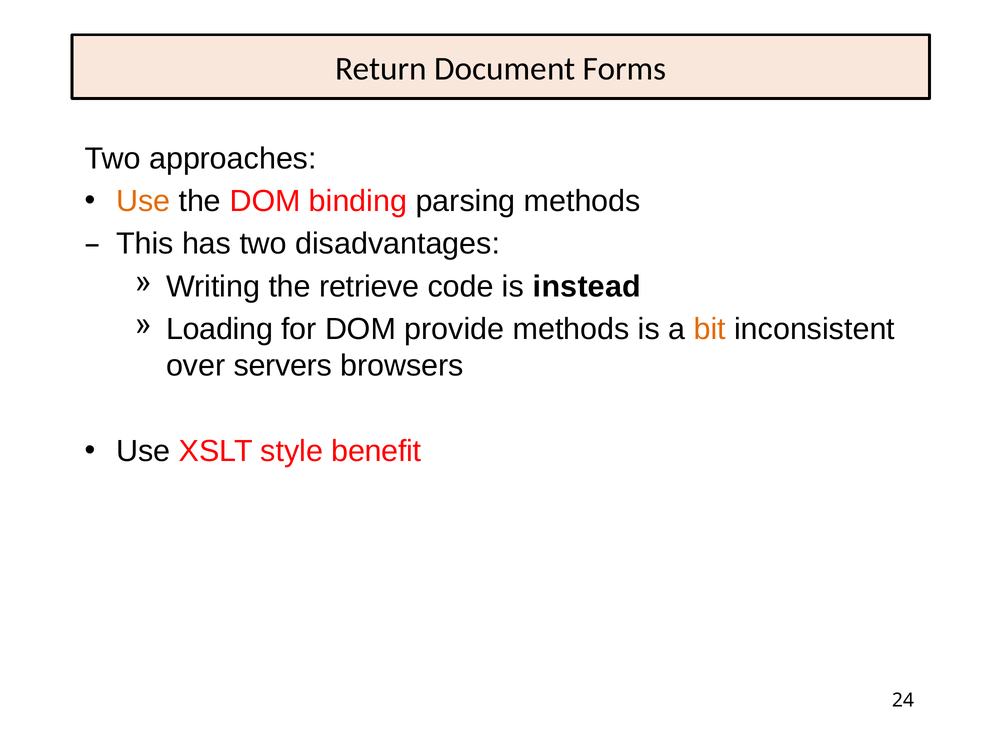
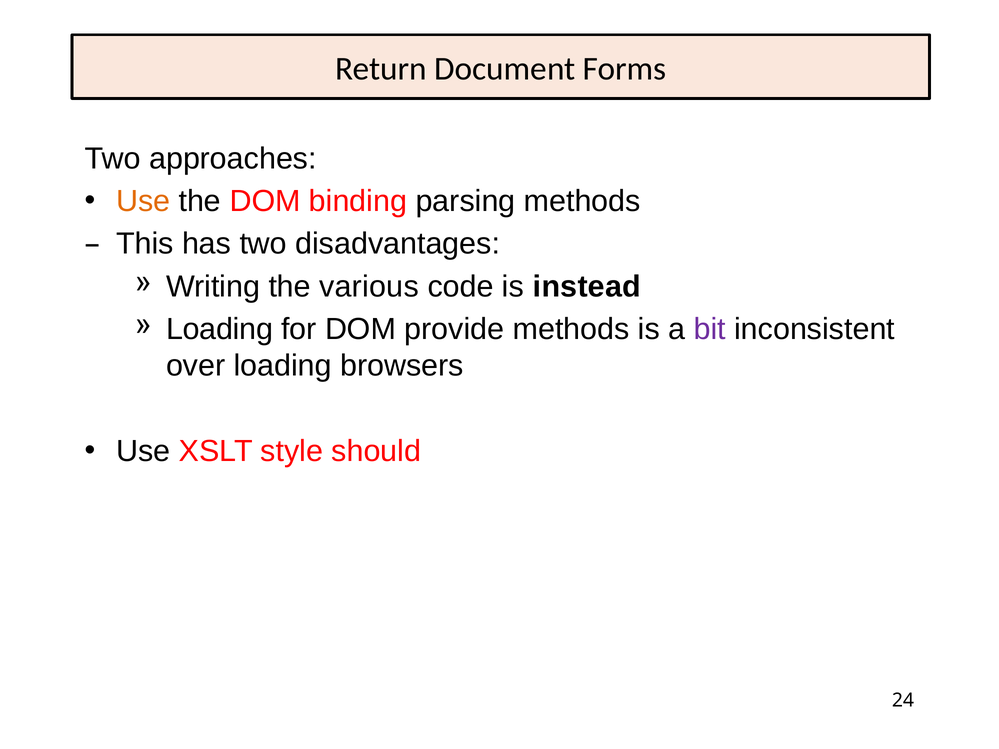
retrieve: retrieve -> various (369, 287)
bit colour: orange -> purple (710, 329)
over servers: servers -> loading (283, 366)
benefit: benefit -> should (376, 451)
